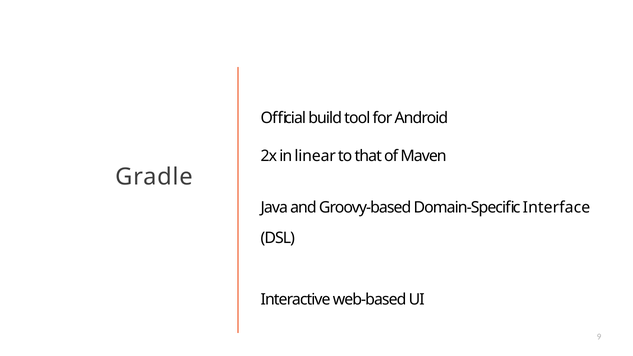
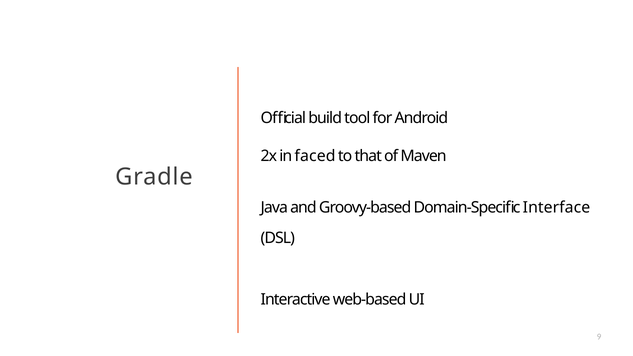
linear: linear -> faced (315, 156)
